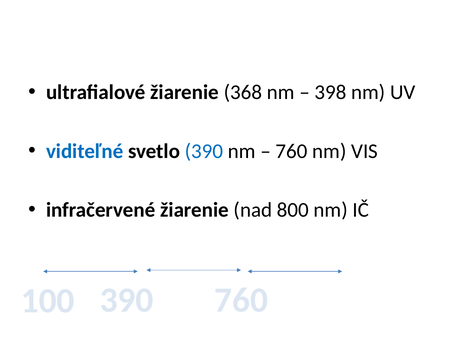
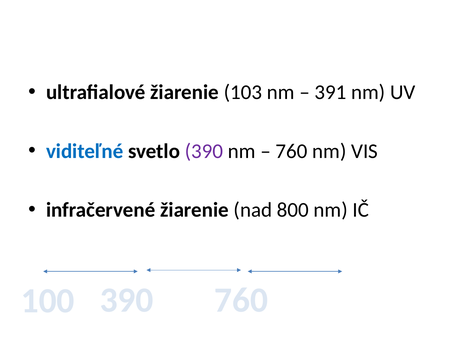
368: 368 -> 103 (243, 92)
398: 398 -> 391 (330, 92)
390 colour: blue -> purple (204, 151)
